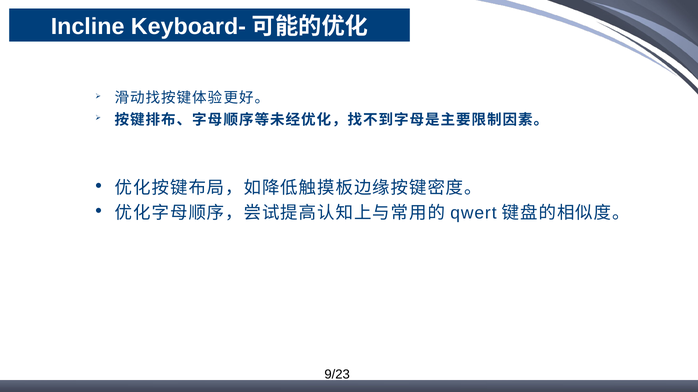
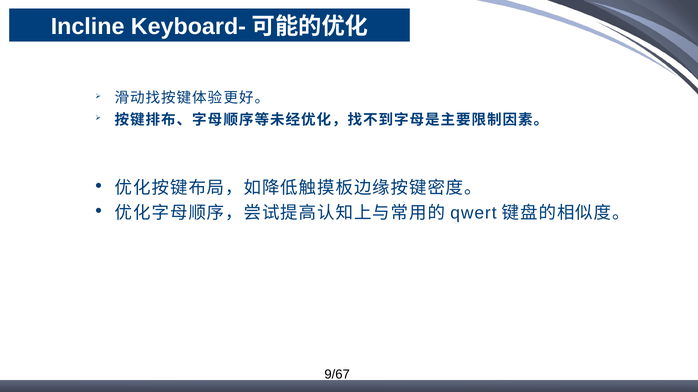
9/23: 9/23 -> 9/67 (337, 375)
